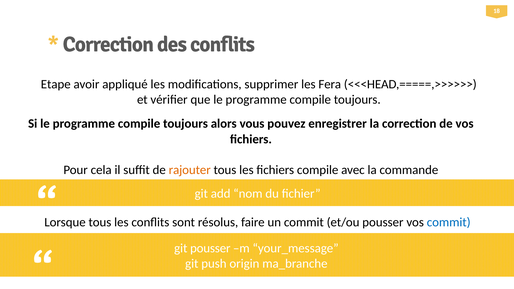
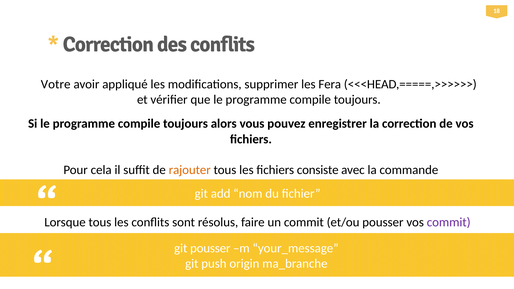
Etape: Etape -> Votre (56, 84)
fichiers compile: compile -> consiste (318, 170)
commit colour: blue -> purple (449, 222)
